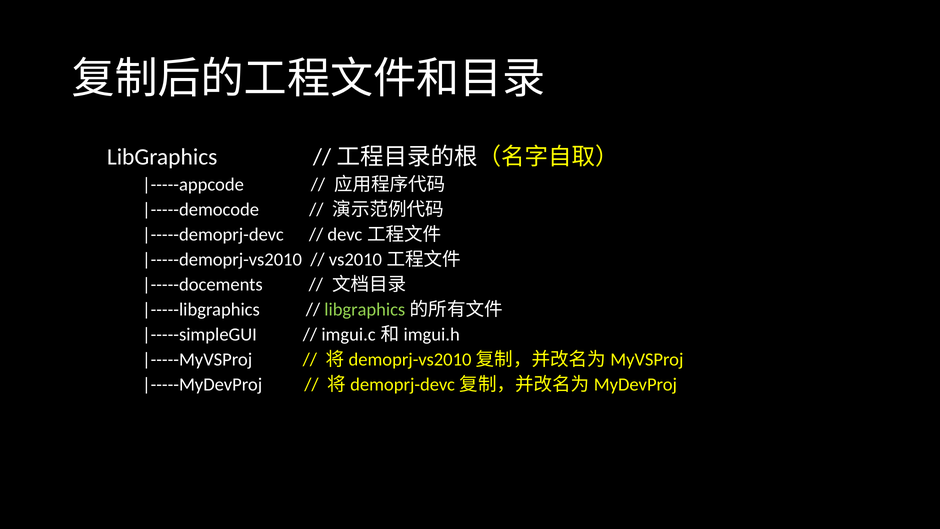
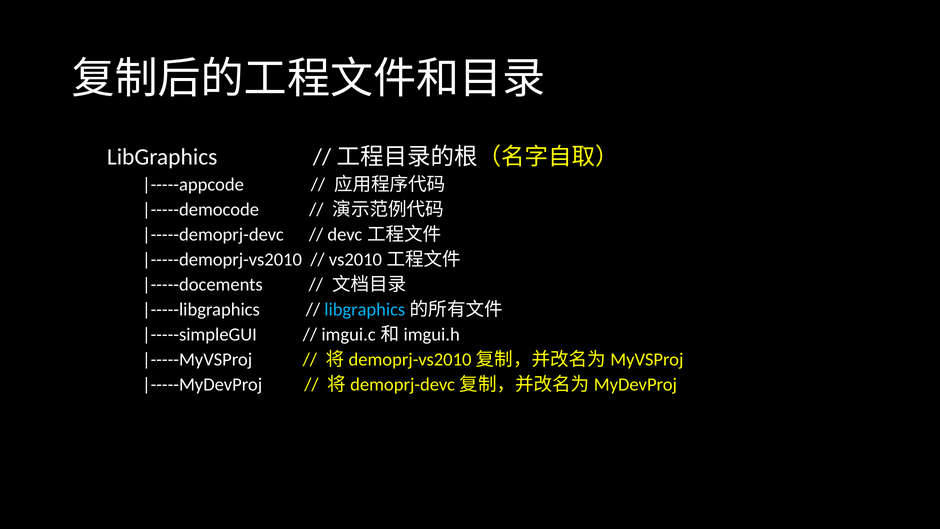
libgraphics colour: light green -> light blue (365, 309)
